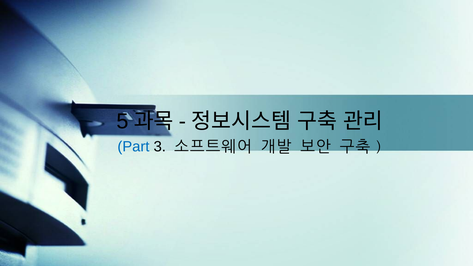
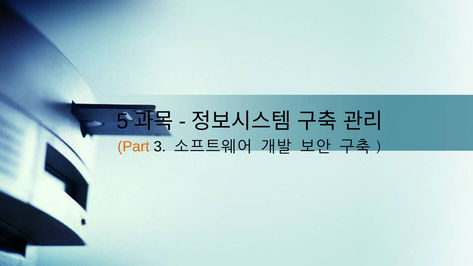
Part colour: blue -> orange (133, 147)
